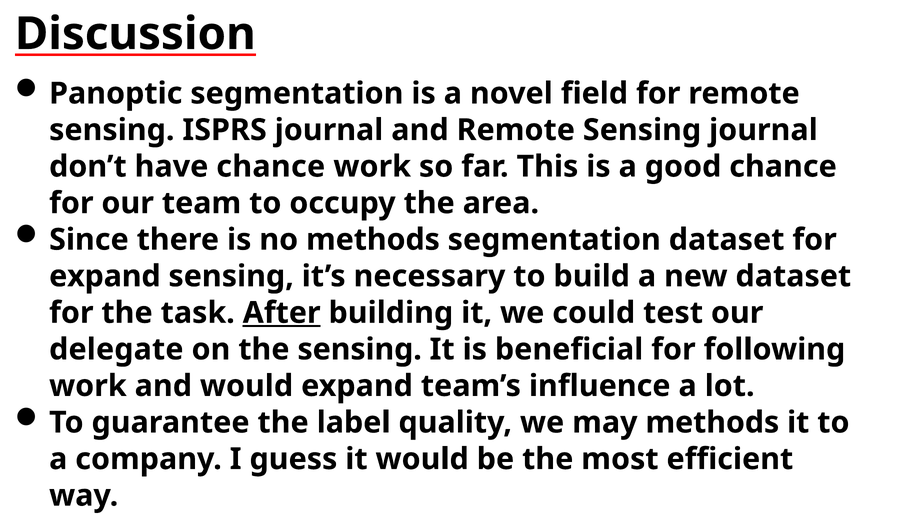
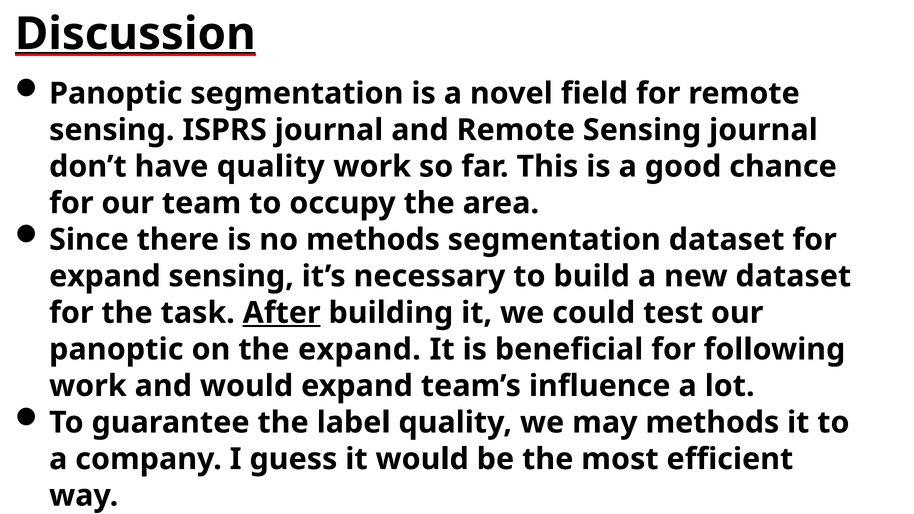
Discussion underline: none -> present (135, 34)
have chance: chance -> quality (271, 167)
delegate: delegate -> panoptic (116, 349)
the sensing: sensing -> expand (359, 349)
